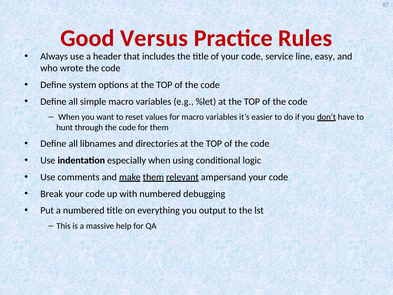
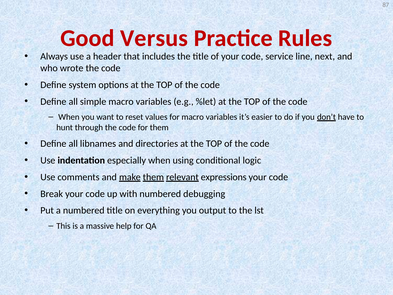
easy: easy -> next (325, 56)
ampersand: ampersand -> expressions (224, 177)
